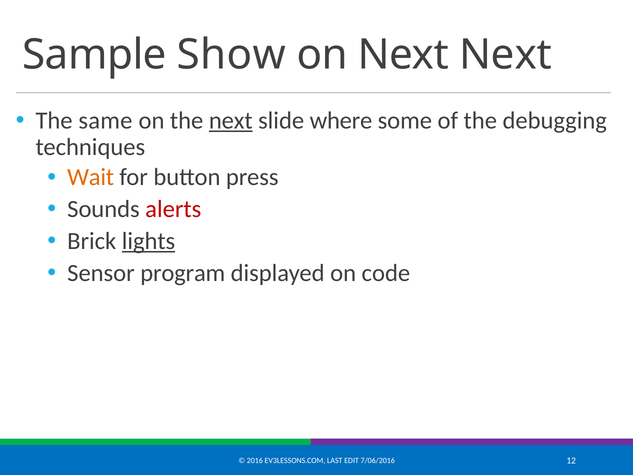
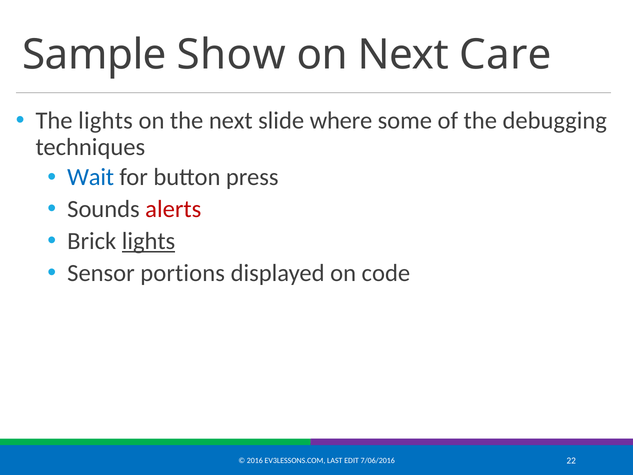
Next Next: Next -> Care (505, 55)
The same: same -> lights (105, 121)
next underline: present -> none (231, 121)
Wait colour: orange -> blue (91, 177)
program: program -> portions (183, 273)
12: 12 -> 22 (571, 460)
